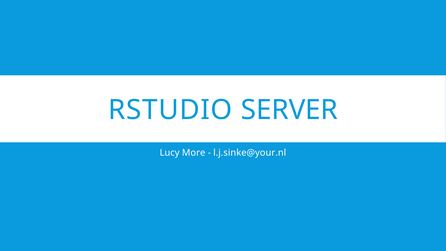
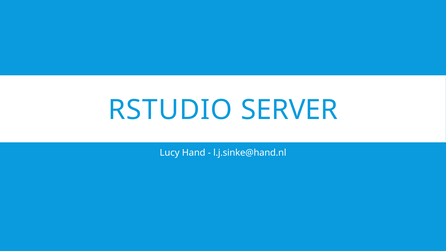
More: More -> Hand (194, 153)
l.j.sinke@your.nl: l.j.sinke@your.nl -> l.j.sinke@hand.nl (250, 153)
